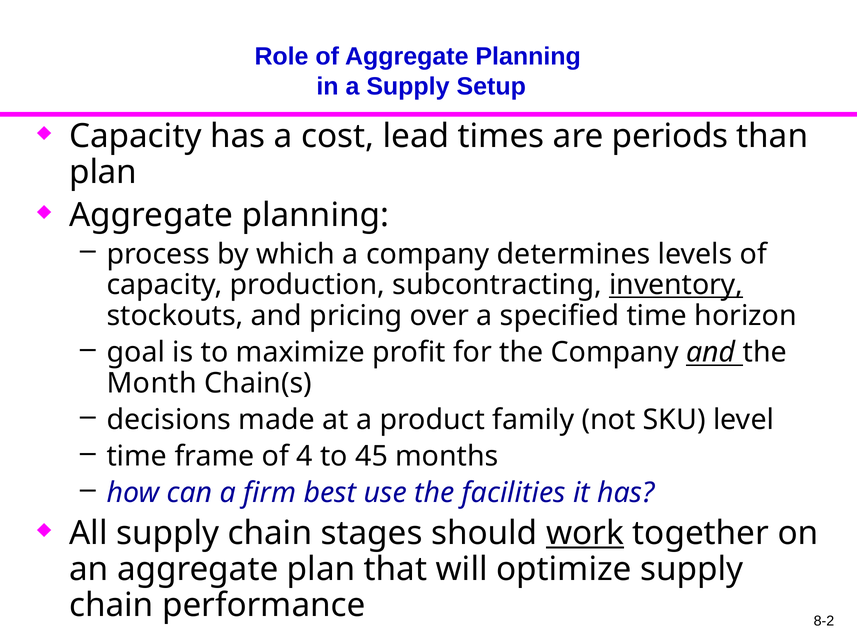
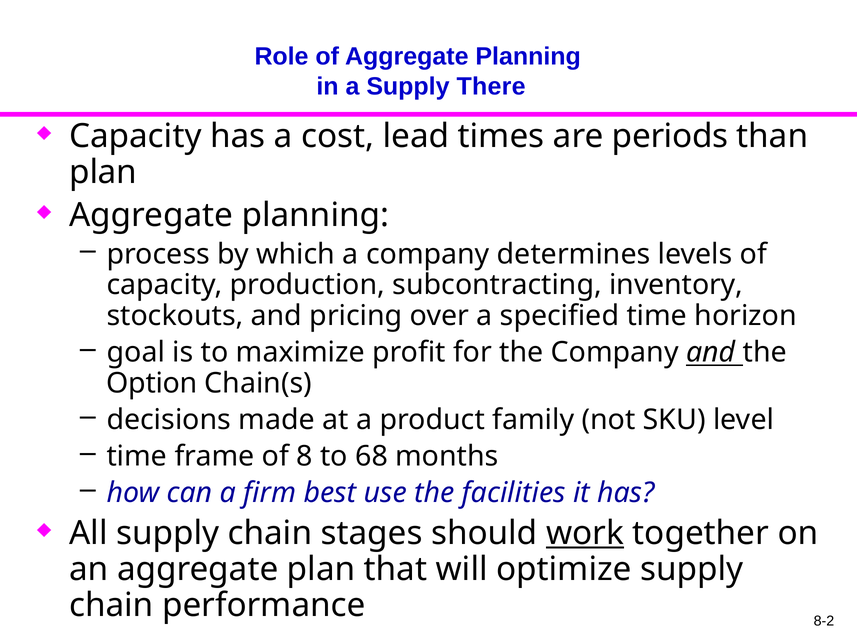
Setup: Setup -> There (491, 87)
inventory underline: present -> none (676, 285)
Month: Month -> Option (152, 383)
4: 4 -> 8 (305, 456)
45: 45 -> 68 (372, 456)
